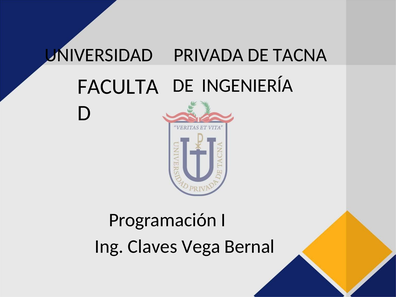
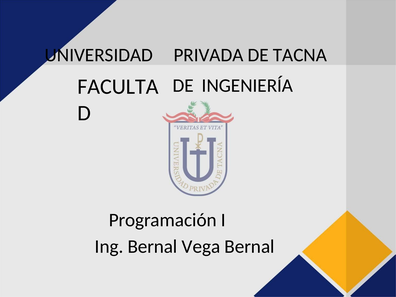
Ing Claves: Claves -> Bernal (153, 247)
